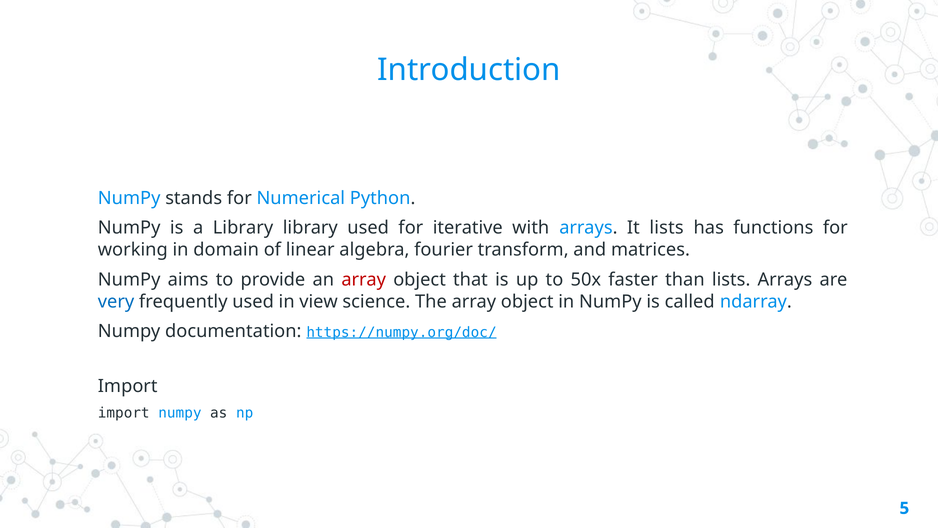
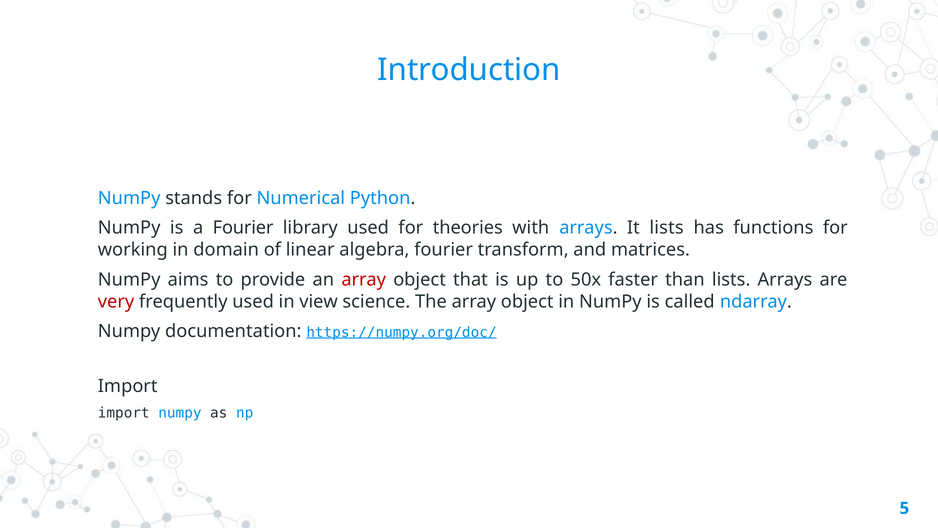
a Library: Library -> Fourier (243, 228)
iterative: iterative -> theories (468, 228)
very colour: blue -> red (116, 301)
